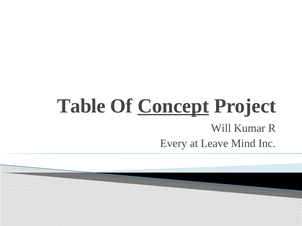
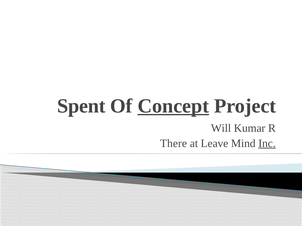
Table: Table -> Spent (81, 106)
Every: Every -> There (173, 144)
Inc underline: none -> present (267, 144)
